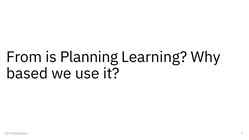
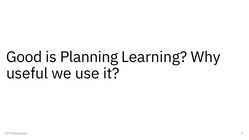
From: From -> Good (24, 57)
based: based -> useful (27, 74)
